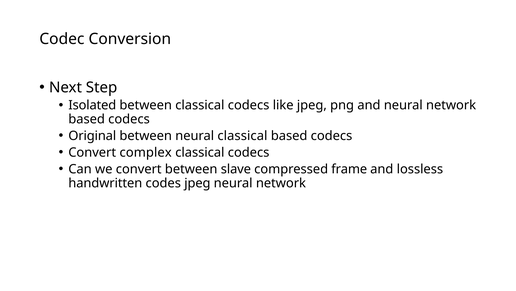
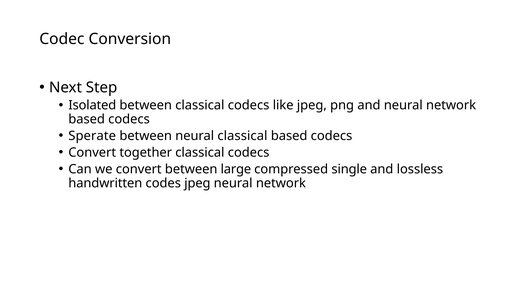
Original: Original -> Sperate (92, 136)
complex: complex -> together (146, 152)
slave: slave -> large (236, 169)
frame: frame -> single (349, 169)
